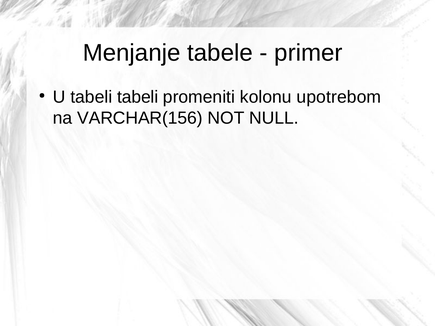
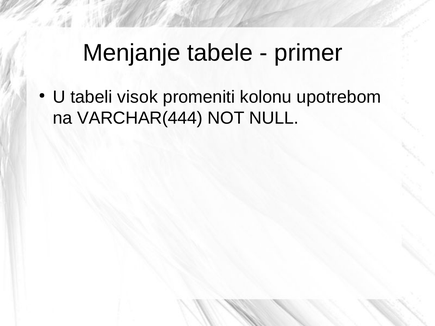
tabeli tabeli: tabeli -> visok (138, 97)
VARCHAR(156: VARCHAR(156 -> VARCHAR(444 (140, 118)
